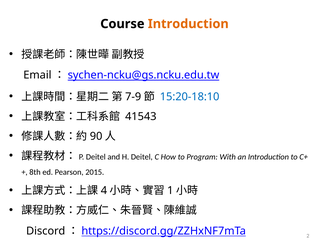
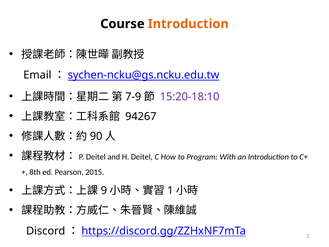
15:20-18:10 colour: blue -> purple (190, 97)
41543: 41543 -> 94267 (141, 116)
4: 4 -> 9 (104, 190)
